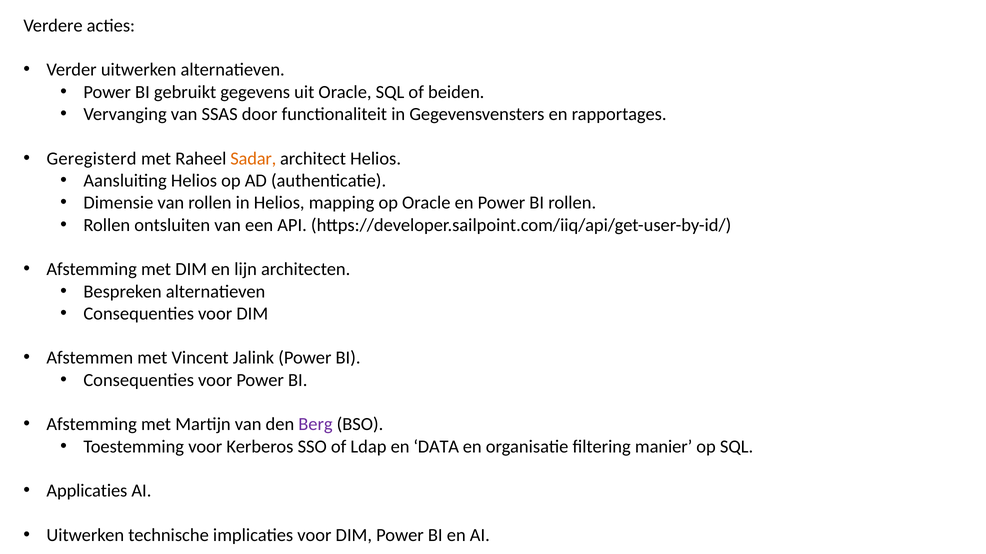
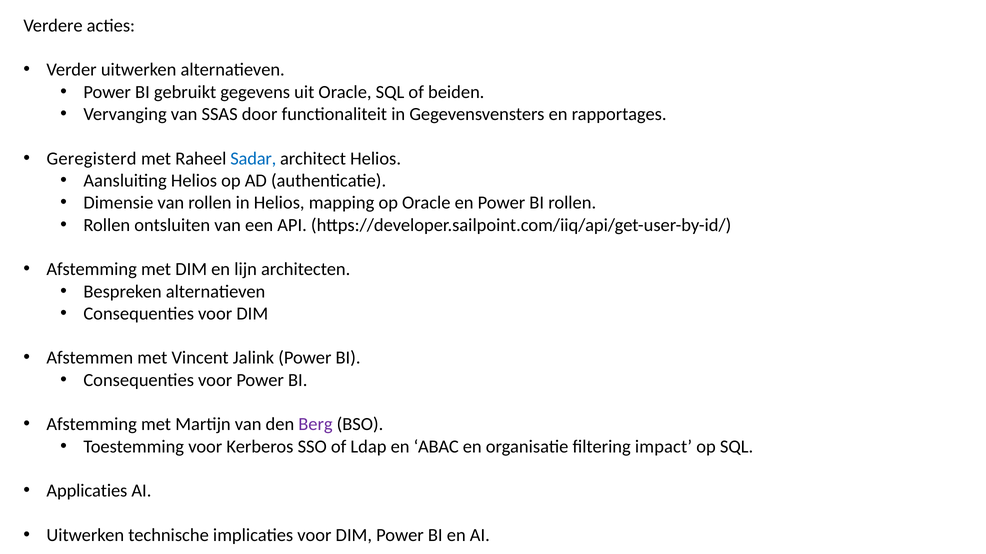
Sadar colour: orange -> blue (253, 159)
DATA: DATA -> ABAC (436, 447)
manier: manier -> impact (663, 447)
